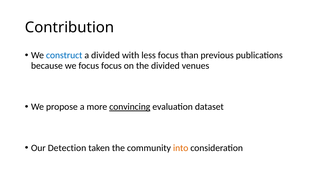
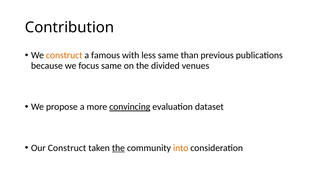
construct colour: blue -> orange (64, 55)
a divided: divided -> famous (106, 55)
less focus: focus -> same (168, 55)
focus focus: focus -> same (111, 66)
Our Detection: Detection -> Construct (67, 148)
the underline: none -> present (118, 148)
